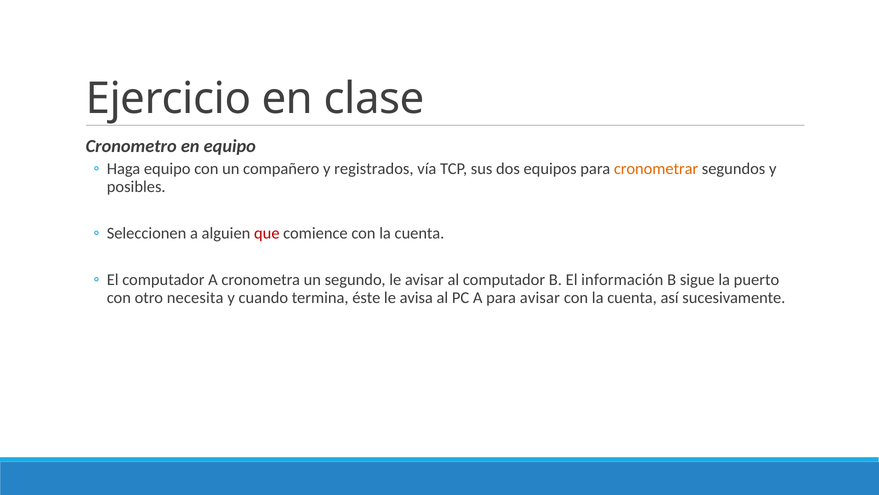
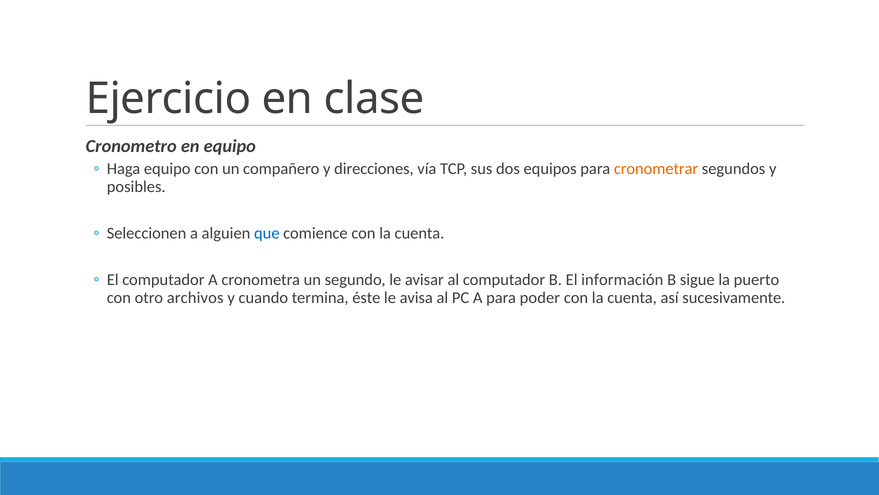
registrados: registrados -> direcciones (374, 169)
que colour: red -> blue (267, 233)
necesita: necesita -> archivos (195, 297)
para avisar: avisar -> poder (540, 297)
